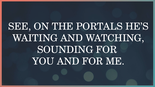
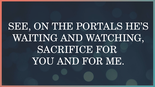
SOUNDING: SOUNDING -> SACRIFICE (65, 50)
